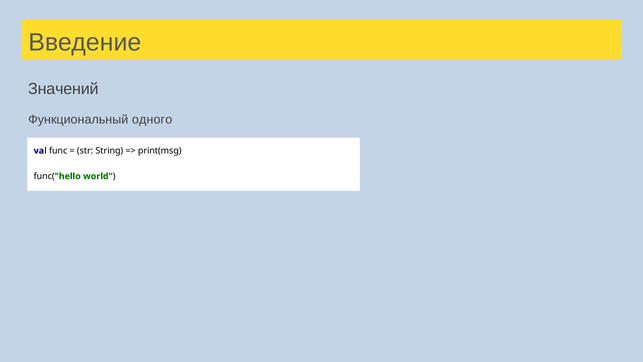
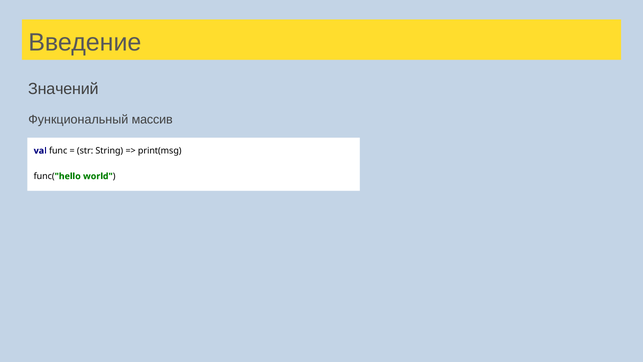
одного: одного -> массив (152, 119)
